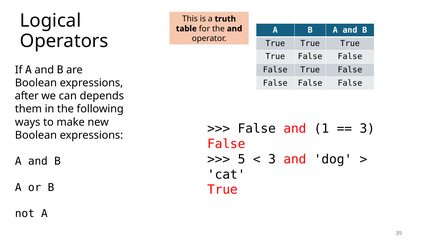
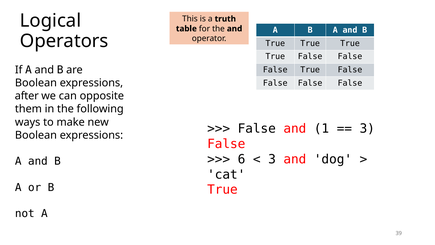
depends: depends -> opposite (102, 96)
5: 5 -> 6 (242, 159)
